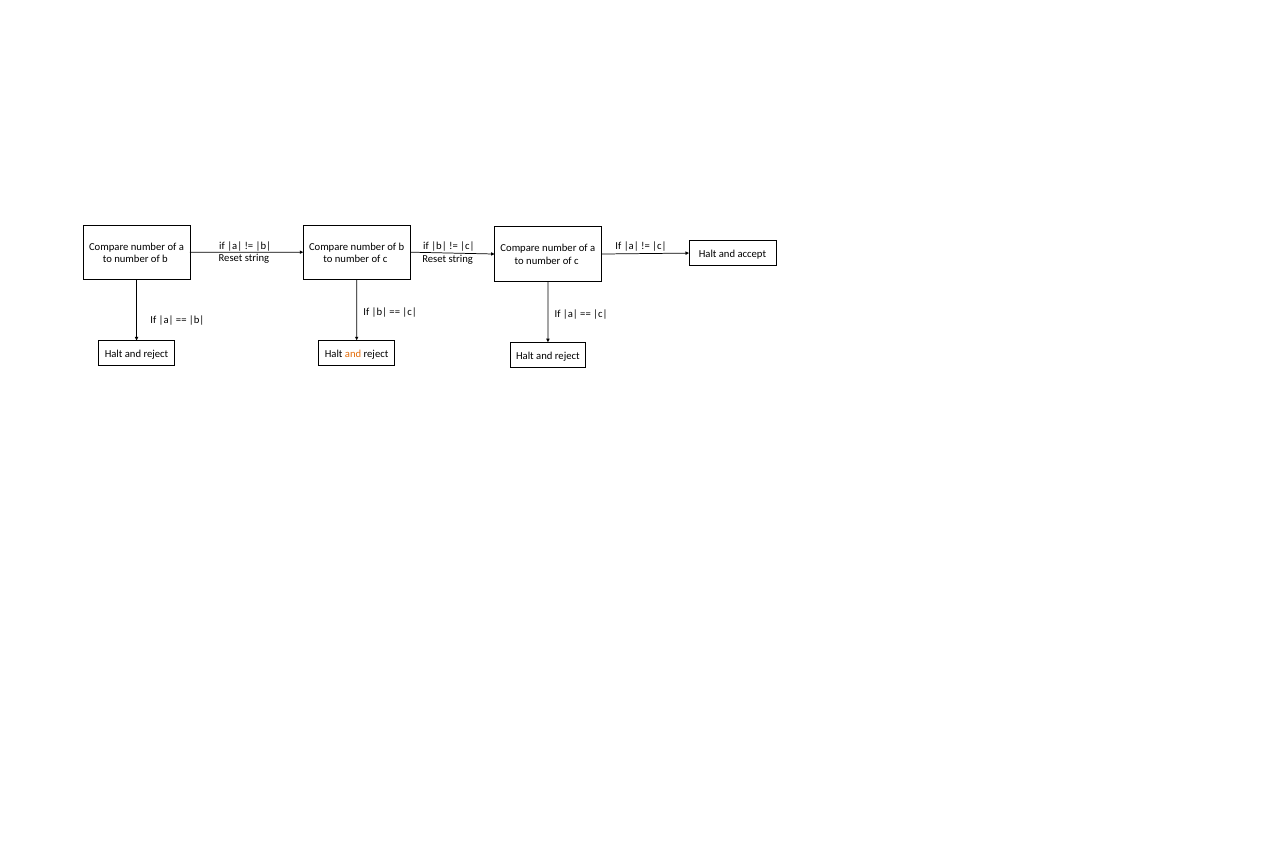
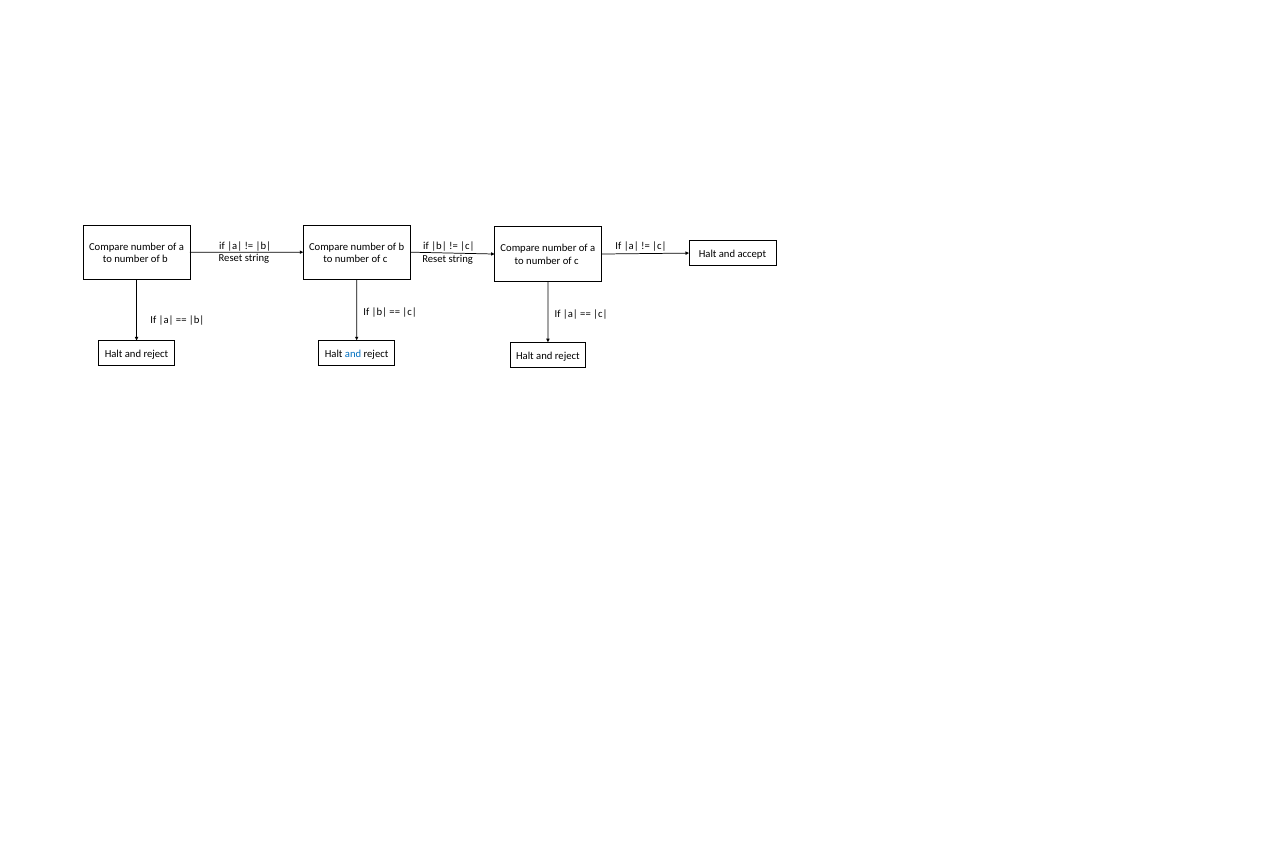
and colour: orange -> blue (353, 354)
